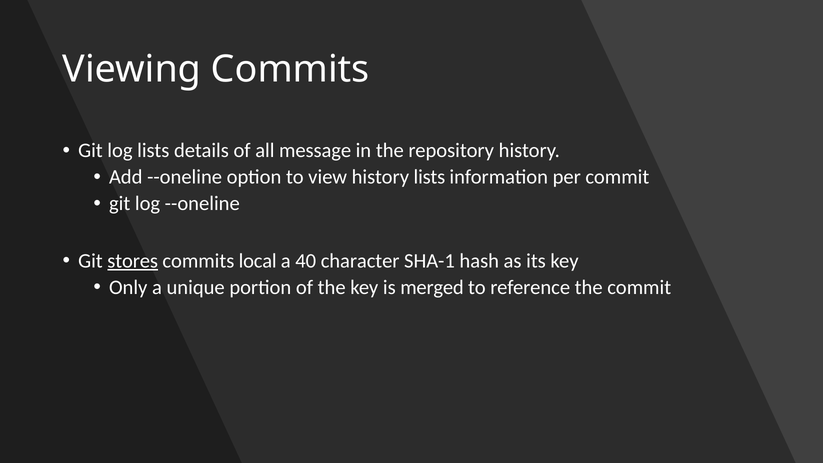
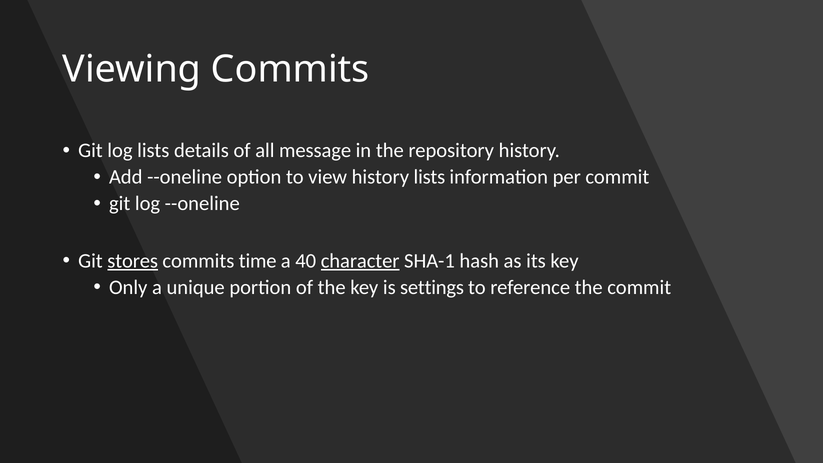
local: local -> time (258, 261)
character underline: none -> present (360, 261)
merged: merged -> settings (432, 287)
